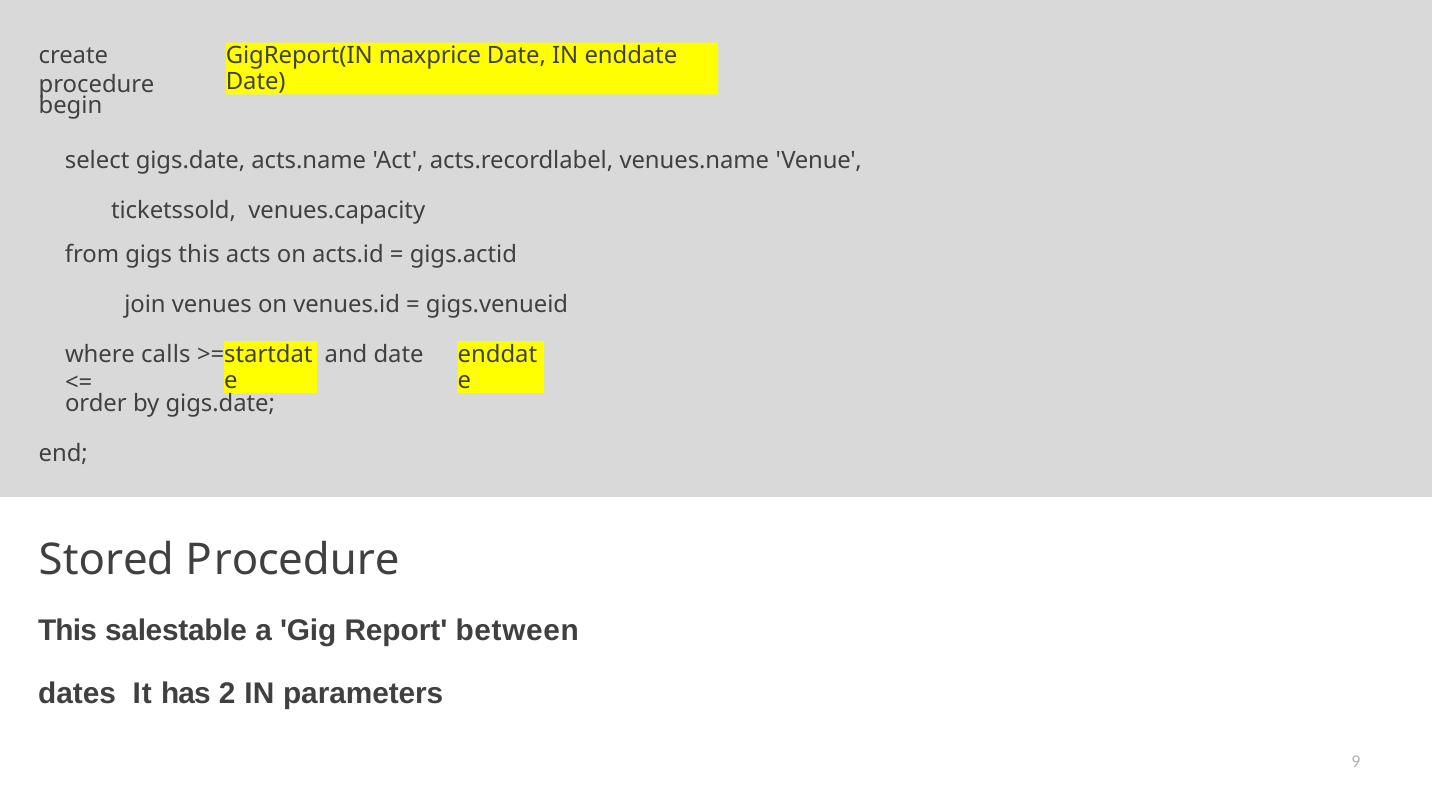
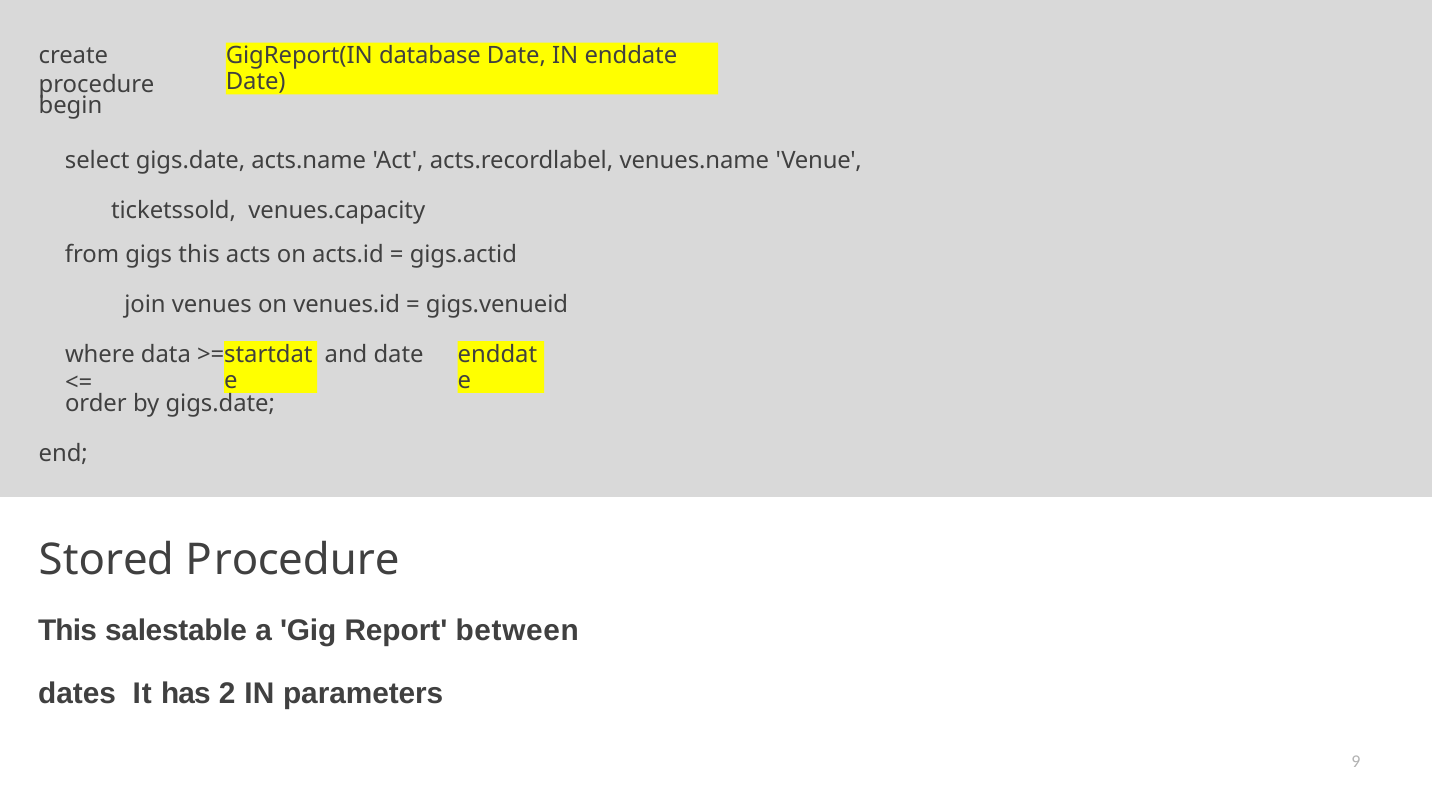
maxprice: maxprice -> database (430, 56)
calls: calls -> data (166, 354)
